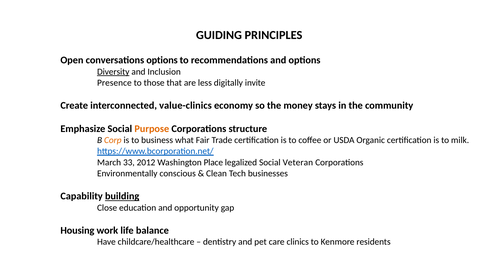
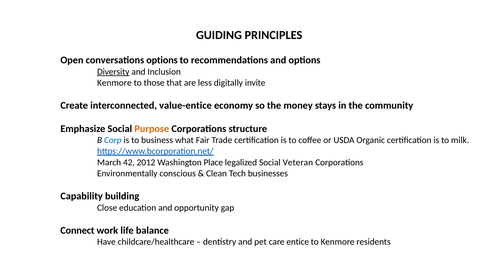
Presence: Presence -> Kenmore (114, 83)
value-clinics: value-clinics -> value-entice (186, 106)
Corp colour: orange -> blue (113, 140)
33: 33 -> 42 (129, 163)
building underline: present -> none (122, 196)
Housing: Housing -> Connect (77, 230)
clinics: clinics -> entice (298, 242)
